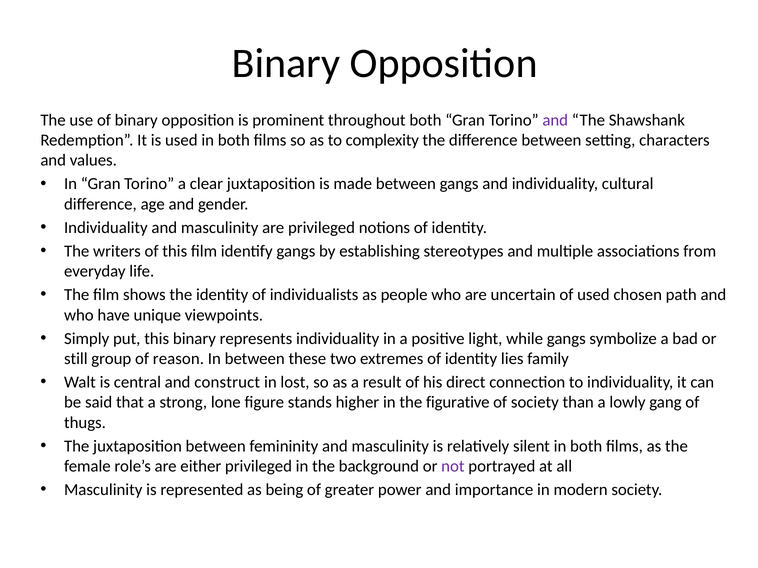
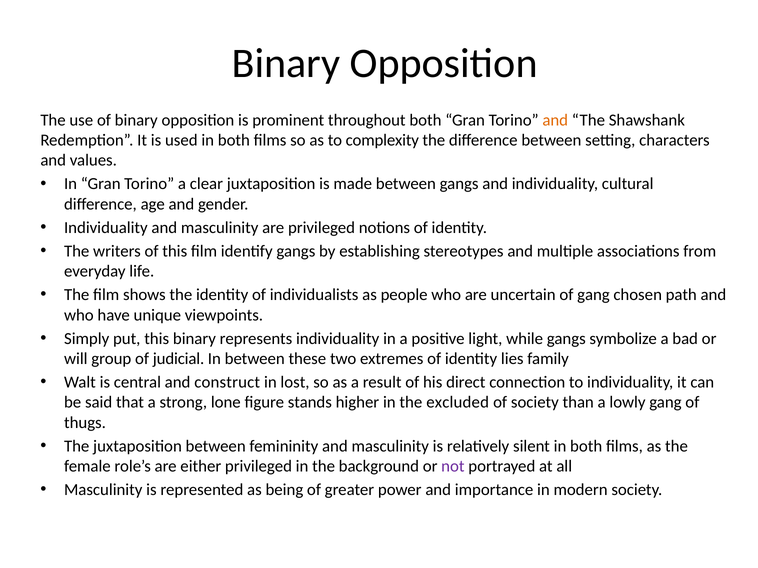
and colour: purple -> orange (555, 120)
of used: used -> gang (593, 295)
still: still -> will (76, 359)
reason: reason -> judicial (179, 359)
figurative: figurative -> excluded (458, 403)
